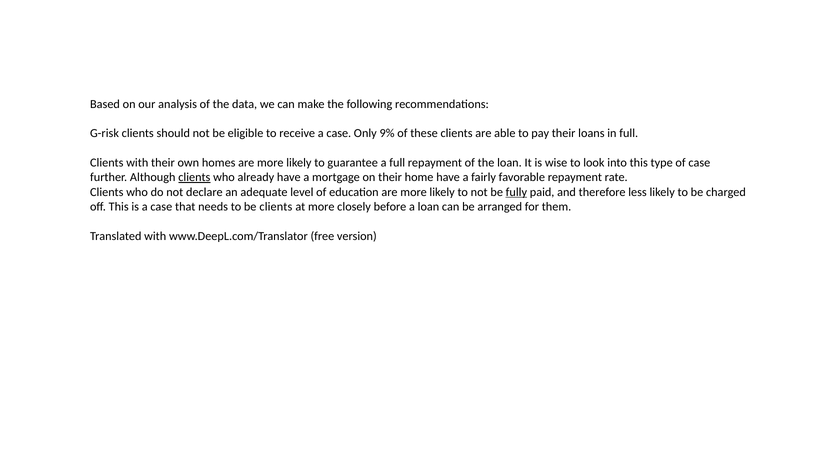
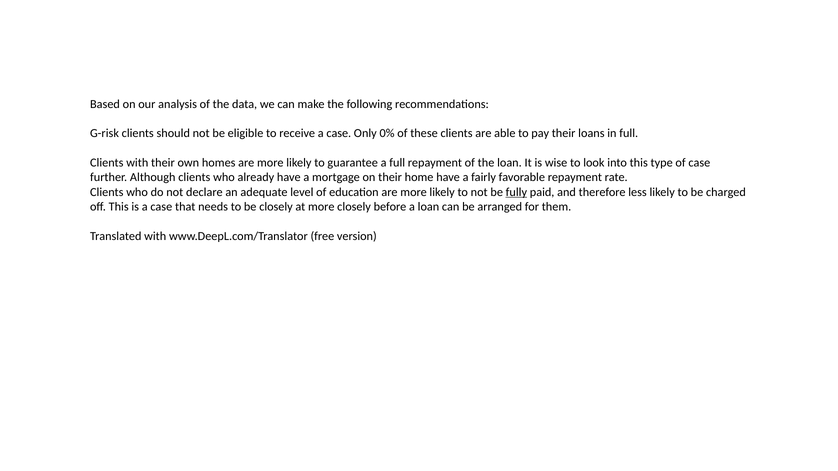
9%: 9% -> 0% (387, 133)
clients underline: present -> none (194, 177)
be clients: clients -> closely (276, 207)
